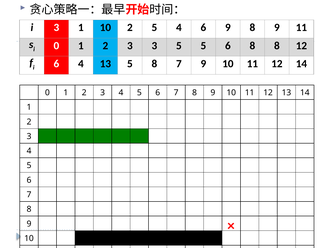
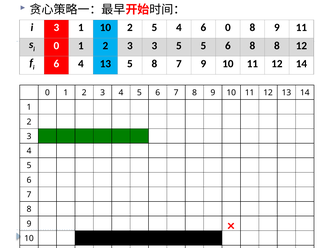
6 9: 9 -> 0 (228, 28)
